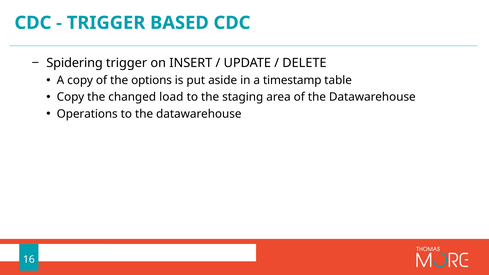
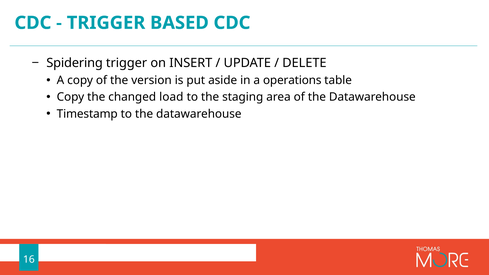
options: options -> version (151, 80)
timestamp: timestamp -> operations (292, 80)
Operations: Operations -> Timestamp (87, 114)
